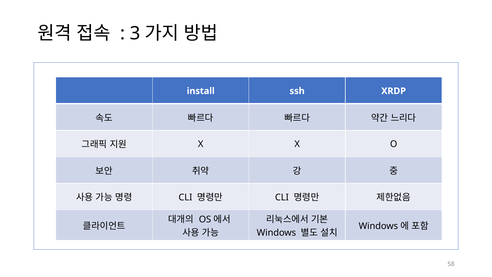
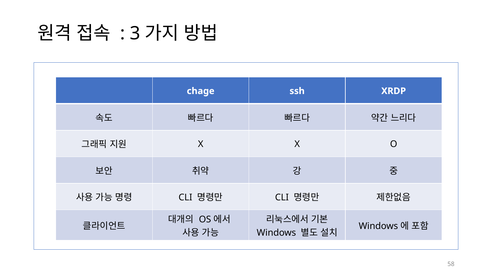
install: install -> chage (201, 91)
